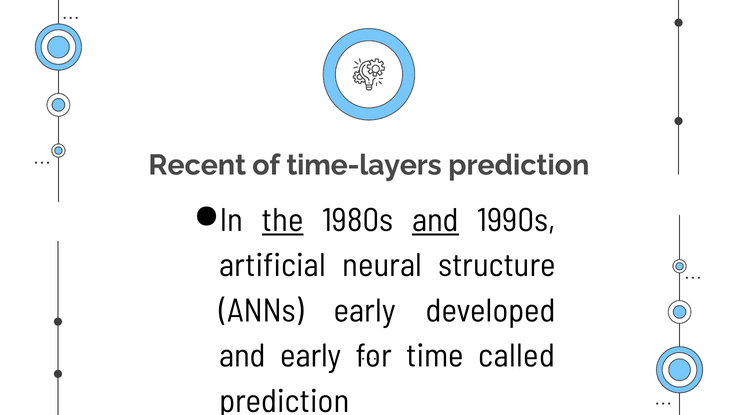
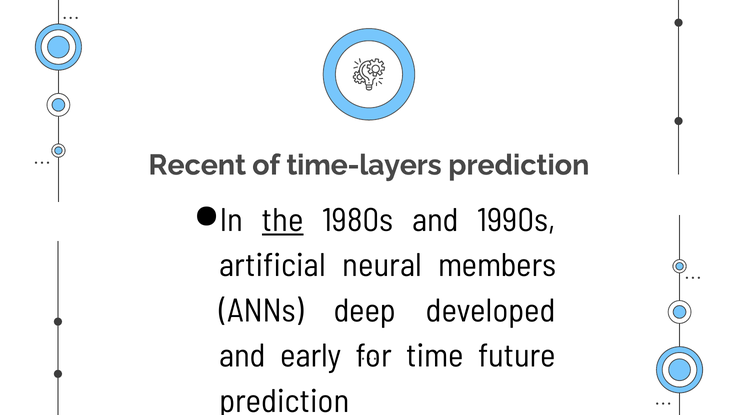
and underline: present -> none (435, 220)
structure: structure -> members (497, 266)
ANNs early: early -> deep (365, 311)
called: called -> future (517, 356)
